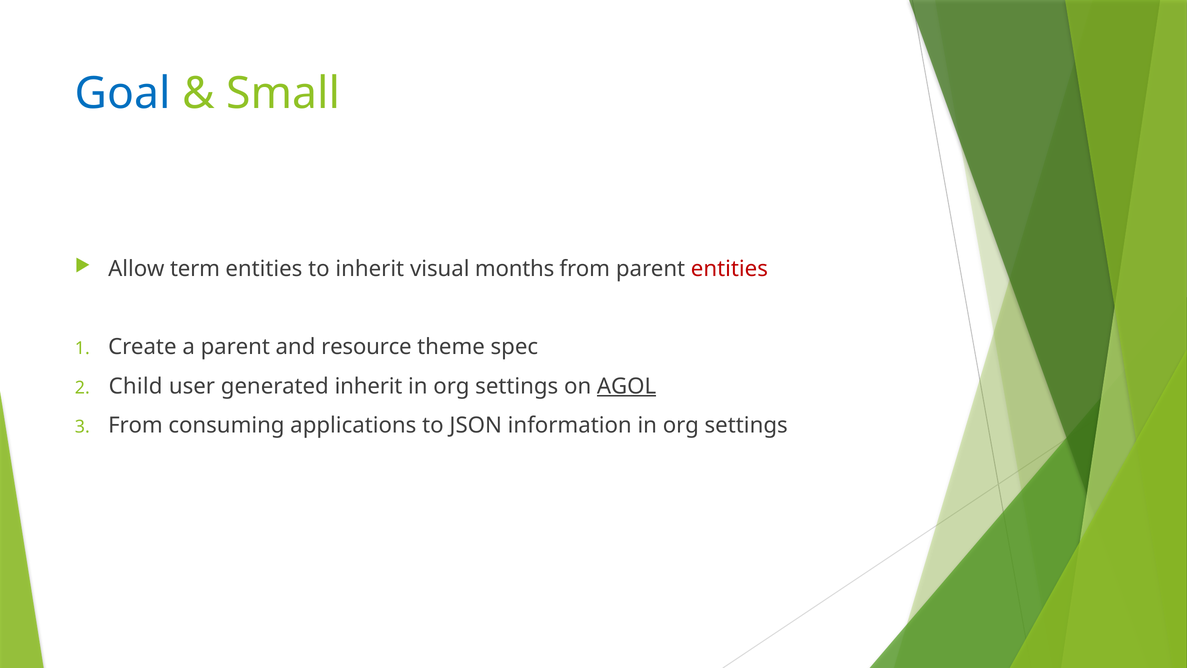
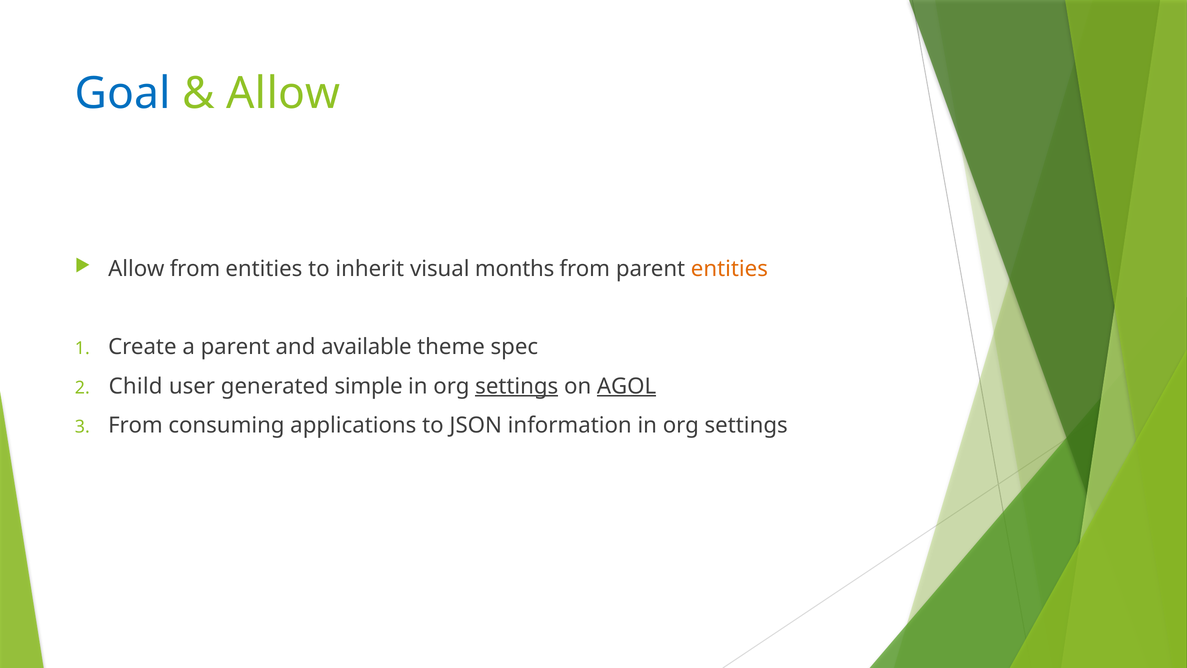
Small: Small -> Allow (283, 94)
Allow term: term -> from (195, 269)
entities colour: red -> orange (729, 269)
resource: resource -> available (366, 347)
generated inherit: inherit -> simple (369, 386)
settings underline: none -> present (517, 386)
